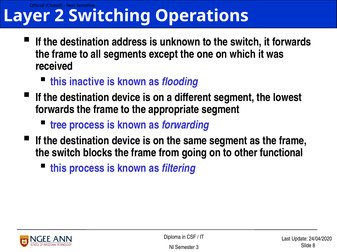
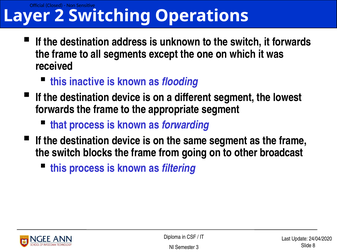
tree: tree -> that (59, 125)
functional: functional -> broadcast (281, 153)
